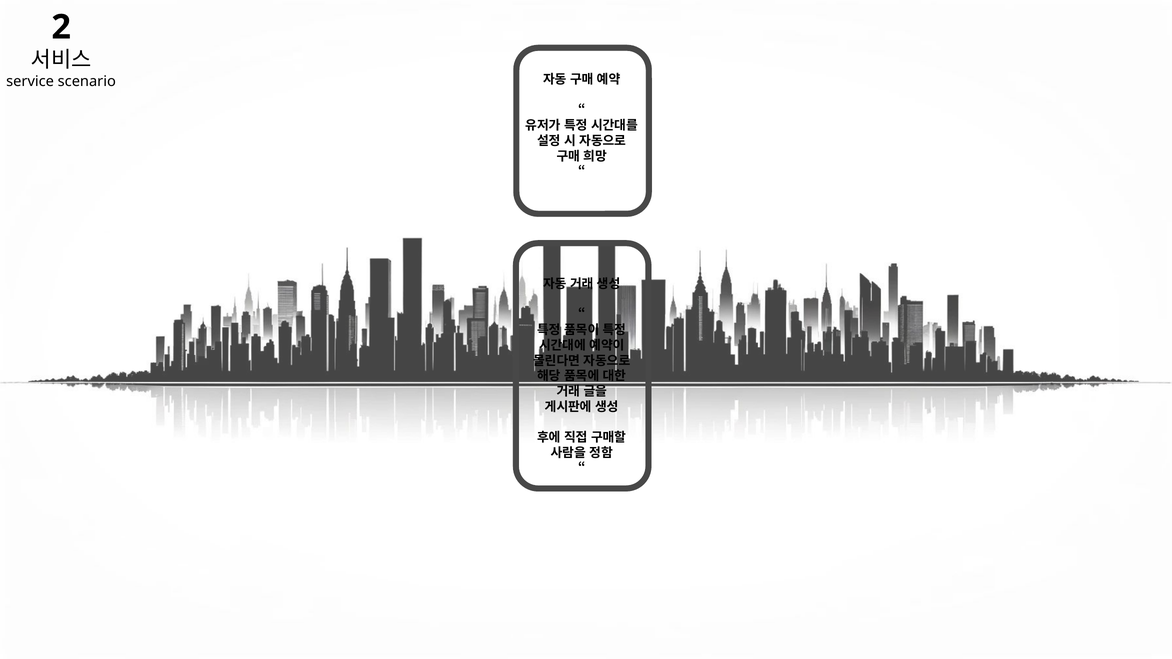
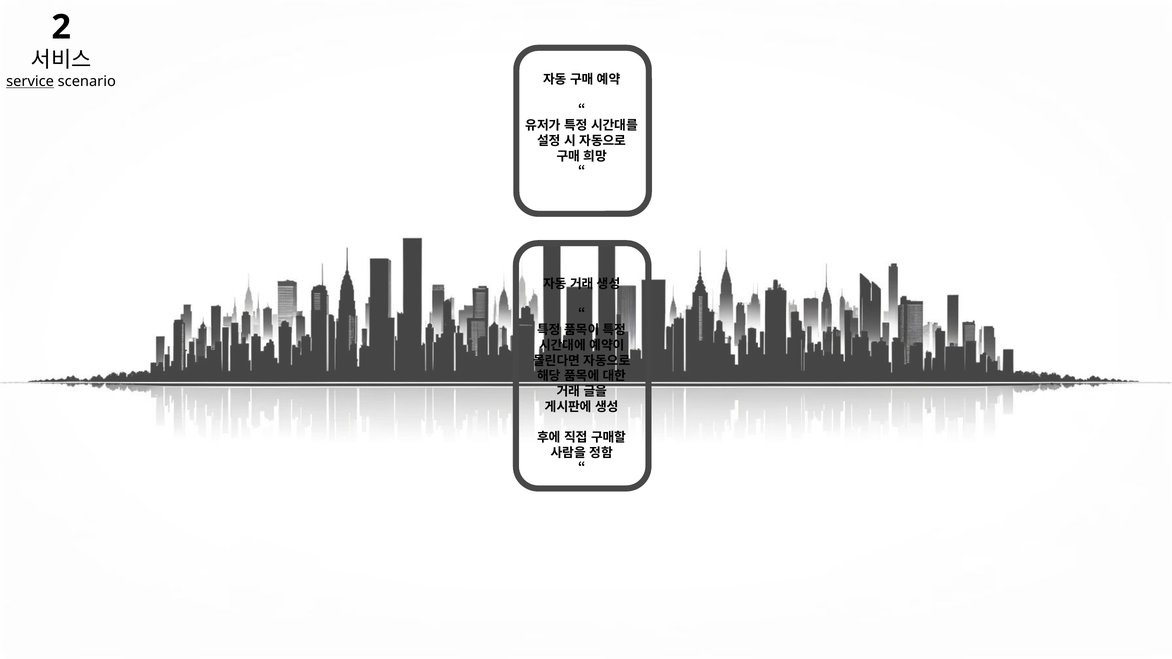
service underline: none -> present (30, 82)
